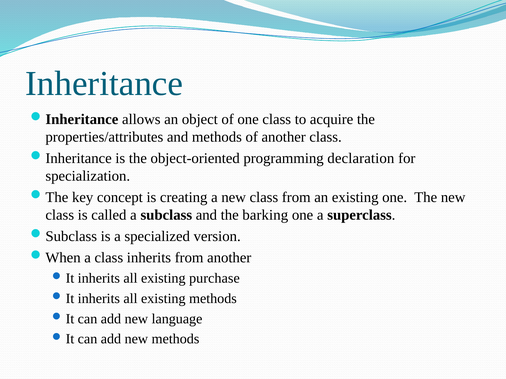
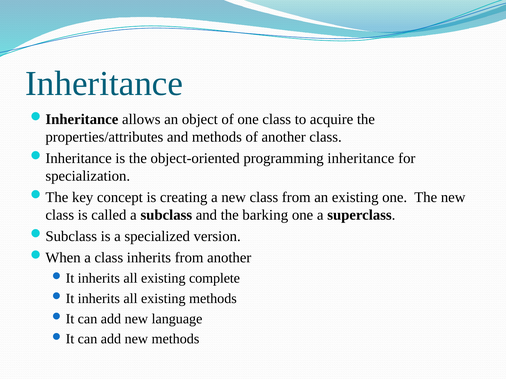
programming declaration: declaration -> inheritance (361, 159)
purchase: purchase -> complete (215, 279)
